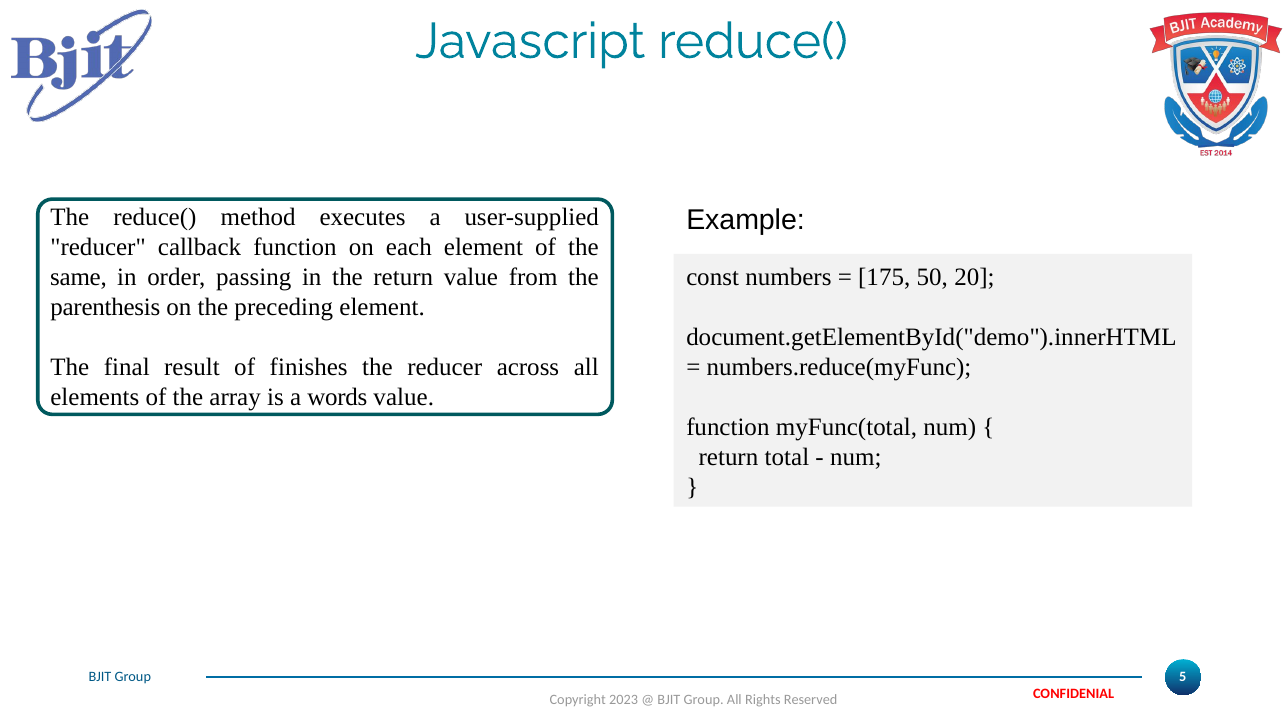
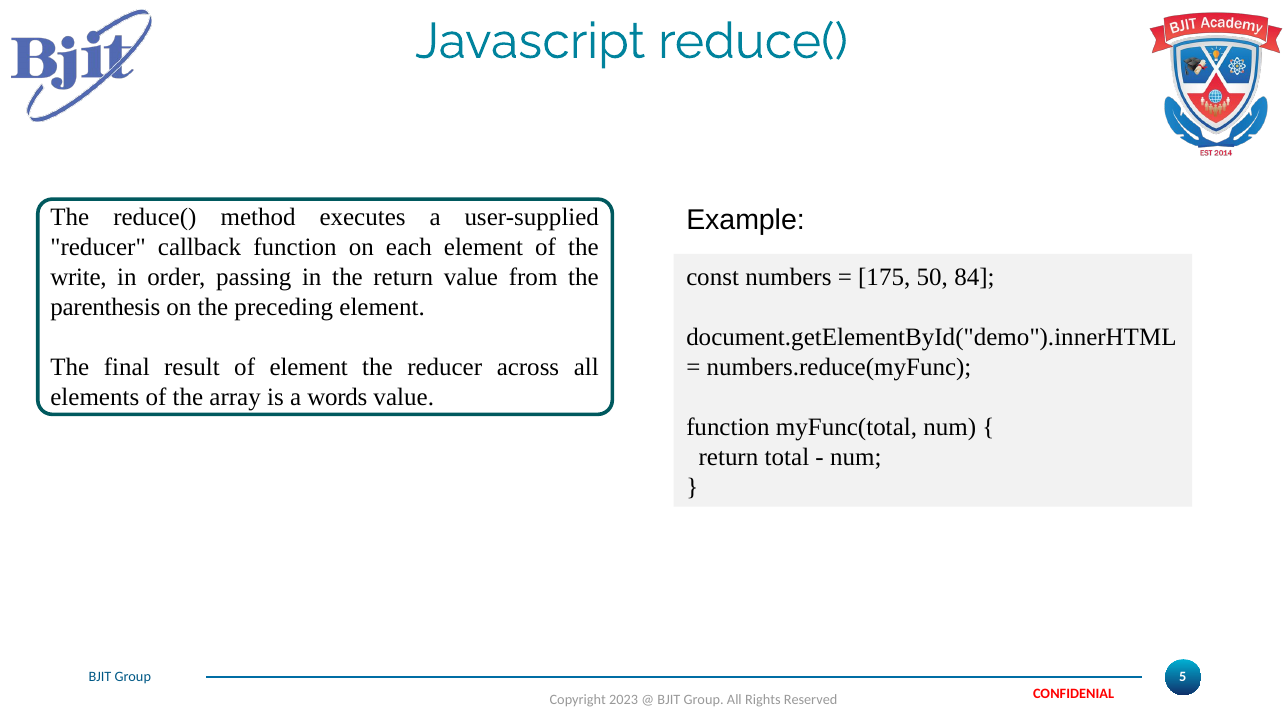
20: 20 -> 84 (974, 277)
same: same -> write (78, 278)
of finishes: finishes -> element (309, 368)
